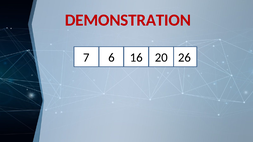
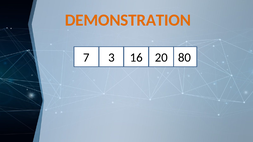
DEMONSTRATION colour: red -> orange (128, 20)
6: 6 -> 3 (111, 58)
26: 26 -> 80 (184, 58)
